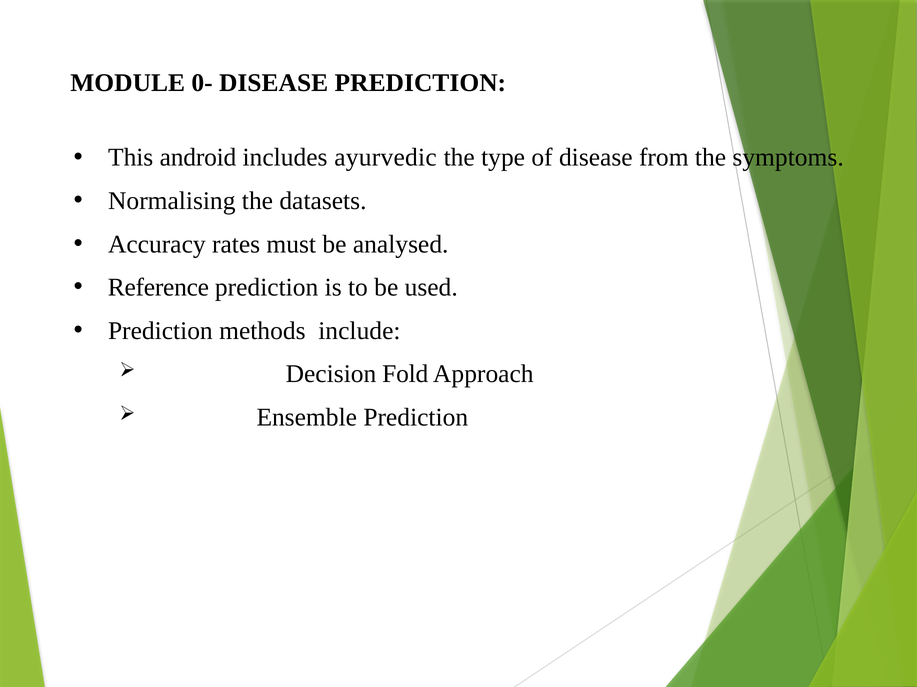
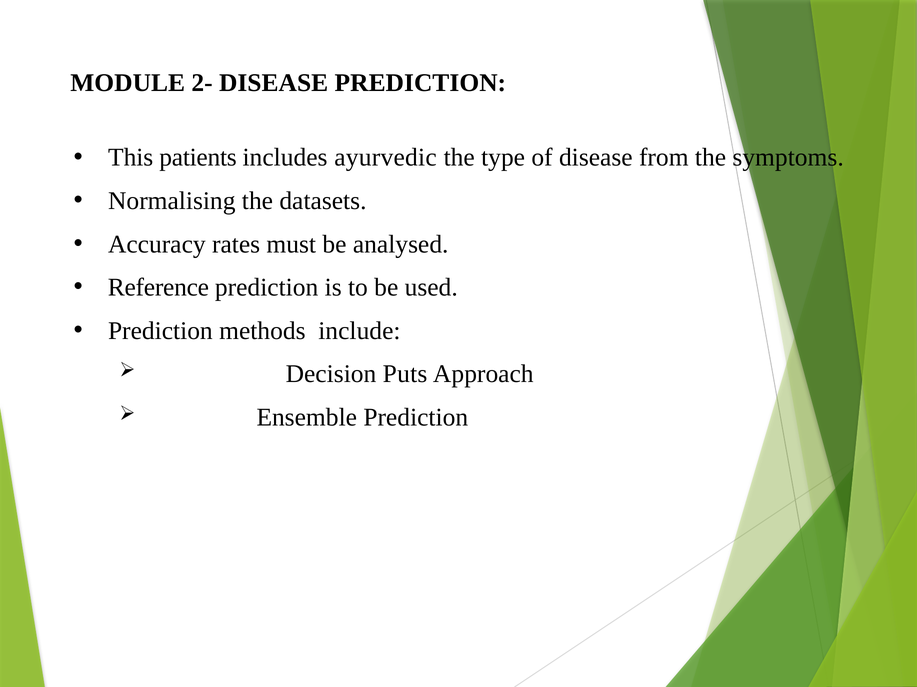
0-: 0- -> 2- (202, 83)
android: android -> patients (198, 158)
Fold: Fold -> Puts (405, 374)
